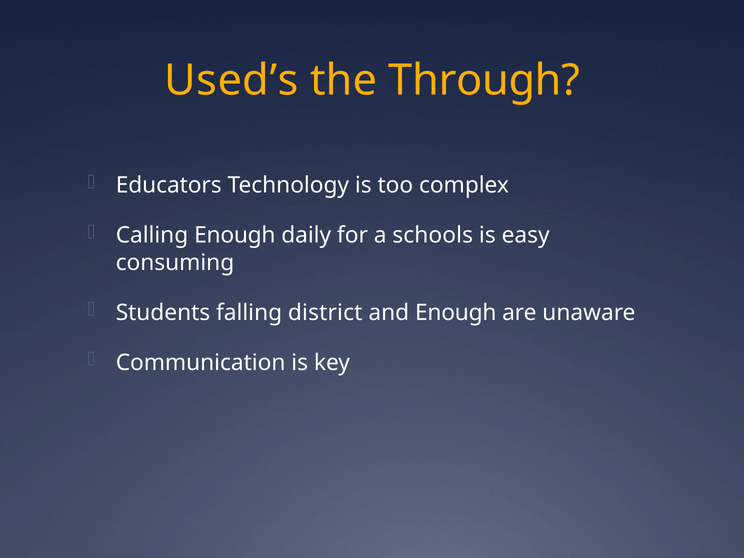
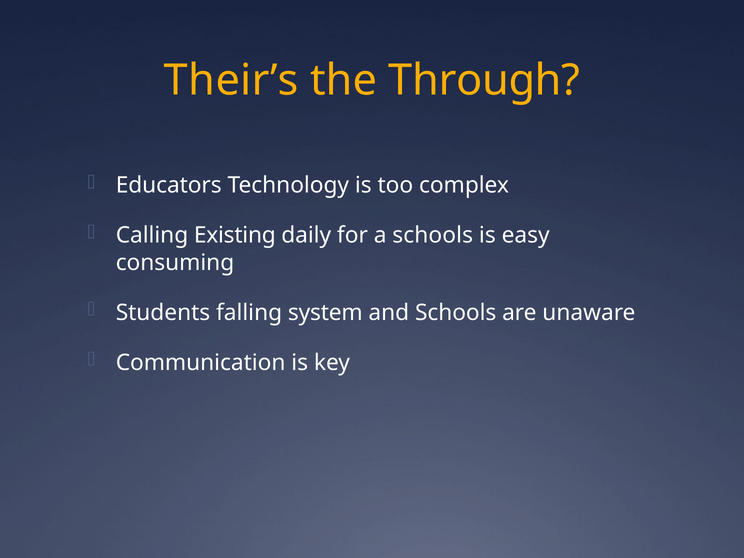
Used’s: Used’s -> Their’s (231, 80)
Calling Enough: Enough -> Existing (235, 235)
district: district -> system (325, 313)
and Enough: Enough -> Schools (456, 313)
